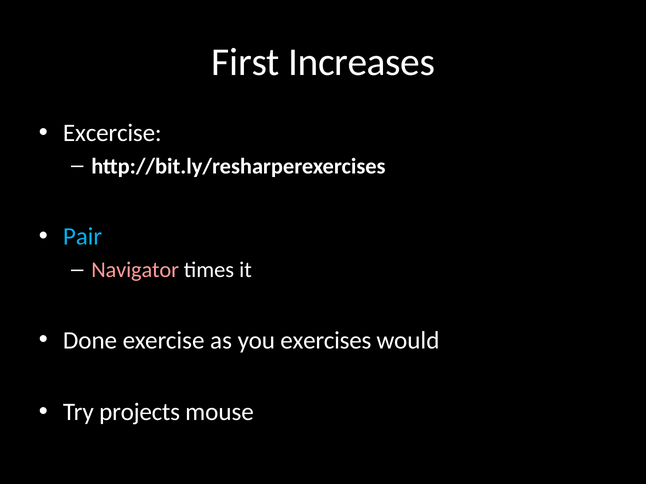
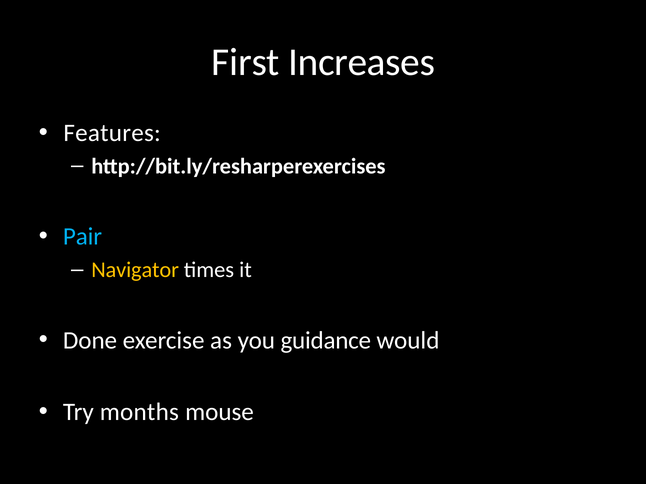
Excercise: Excercise -> Features (112, 133)
Navigator colour: pink -> yellow (135, 270)
exercises: exercises -> guidance (326, 341)
projects: projects -> months (139, 412)
